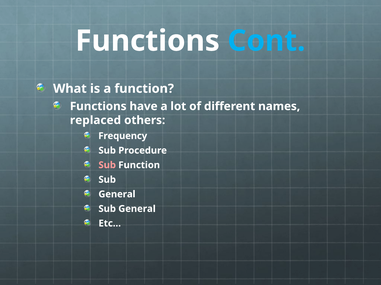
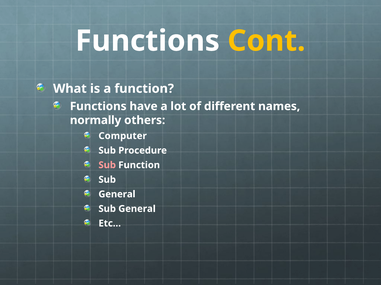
Cont colour: light blue -> yellow (266, 41)
replaced: replaced -> normally (96, 121)
Frequency: Frequency -> Computer (123, 136)
